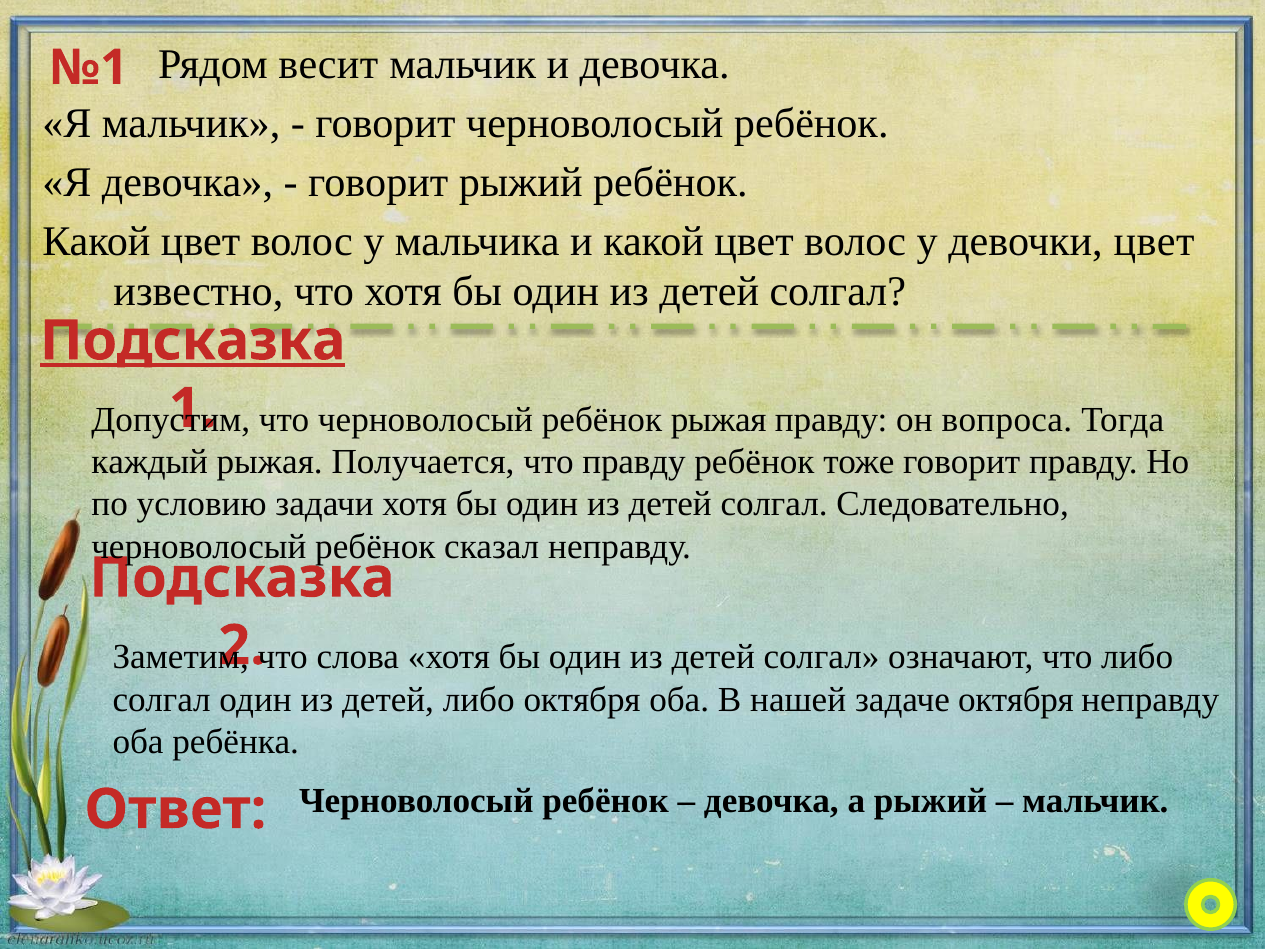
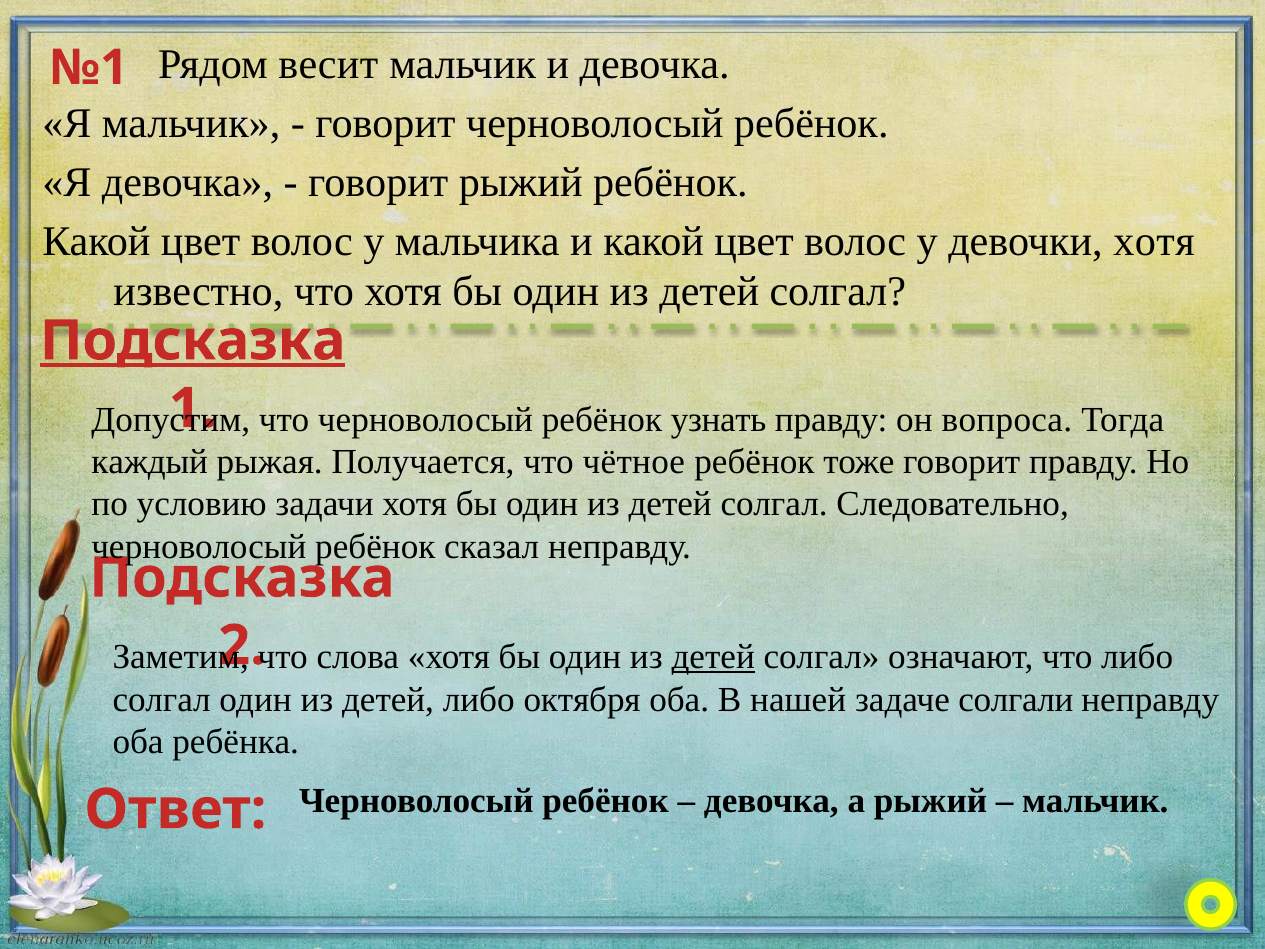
девочки цвет: цвет -> хотя (1154, 241)
ребёнок рыжая: рыжая -> узнать (719, 420)
что правду: правду -> чётное (634, 462)
детей underline: none -> present (713, 657)
задаче октября: октября -> солгали (1016, 699)
